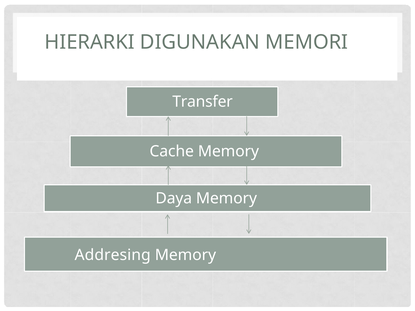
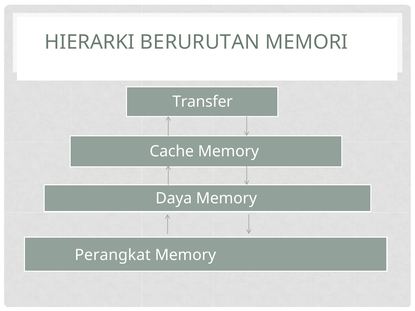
DIGUNAKAN: DIGUNAKAN -> BERURUTAN (200, 42)
Addresing: Addresing -> Perangkat (113, 255)
